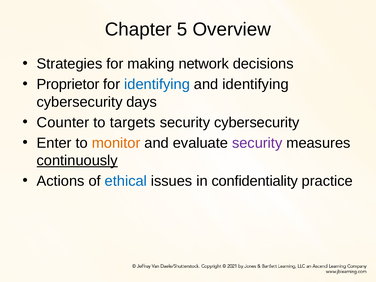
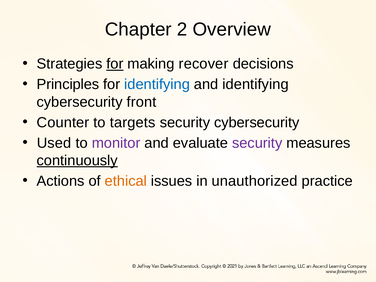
5: 5 -> 2 (182, 29)
for underline: none -> present (115, 64)
network: network -> recover (204, 64)
Proprietor: Proprietor -> Principles (68, 84)
days: days -> front (142, 102)
Enter: Enter -> Used (54, 143)
monitor colour: orange -> purple (116, 143)
ethical colour: blue -> orange (126, 181)
confidentiality: confidentiality -> unauthorized (255, 181)
